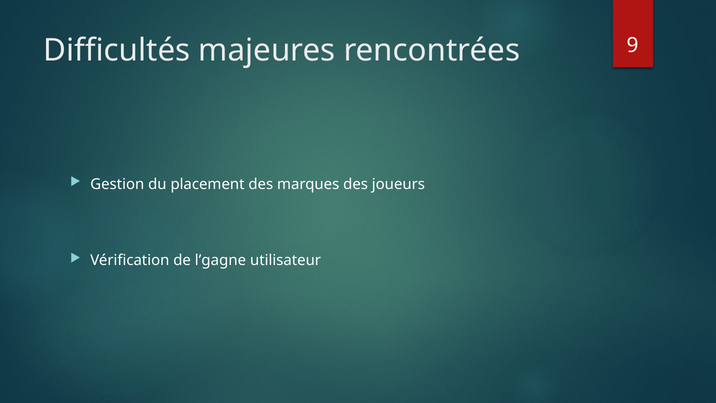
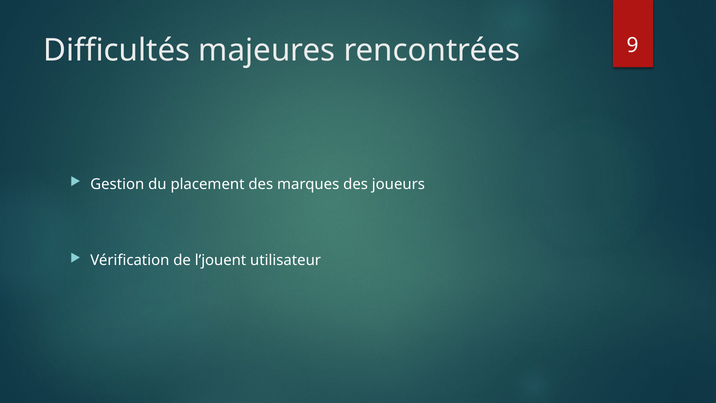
l’gagne: l’gagne -> l’jouent (221, 260)
